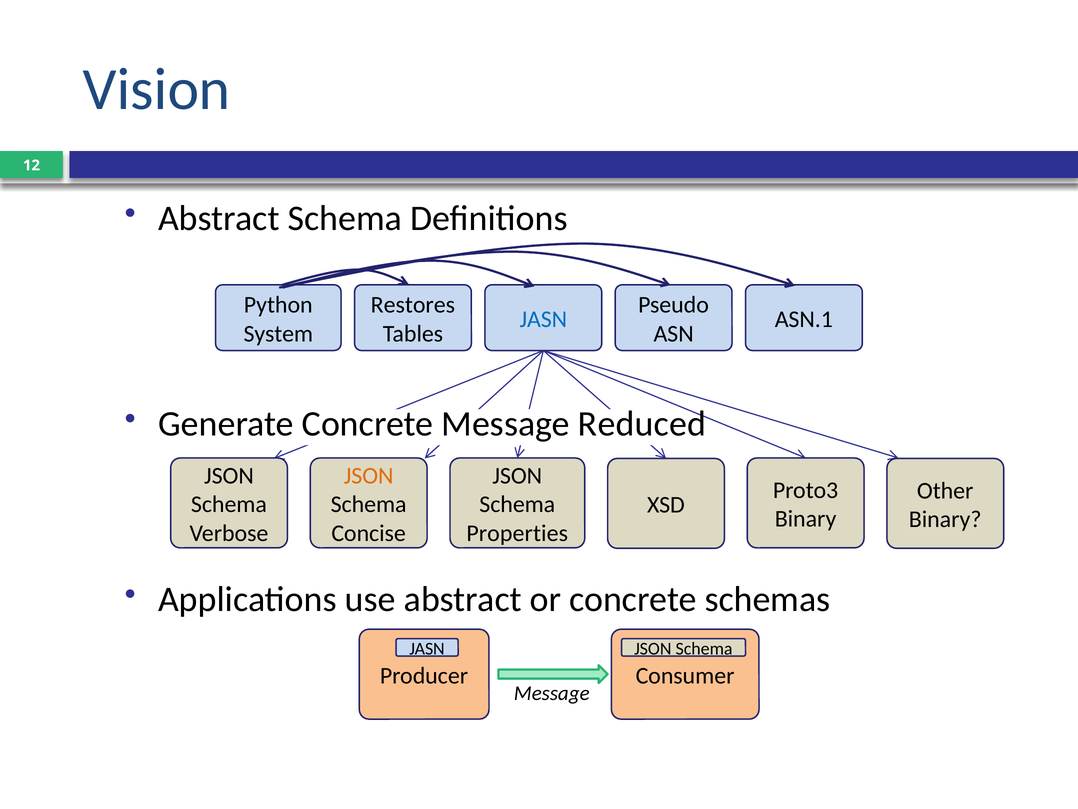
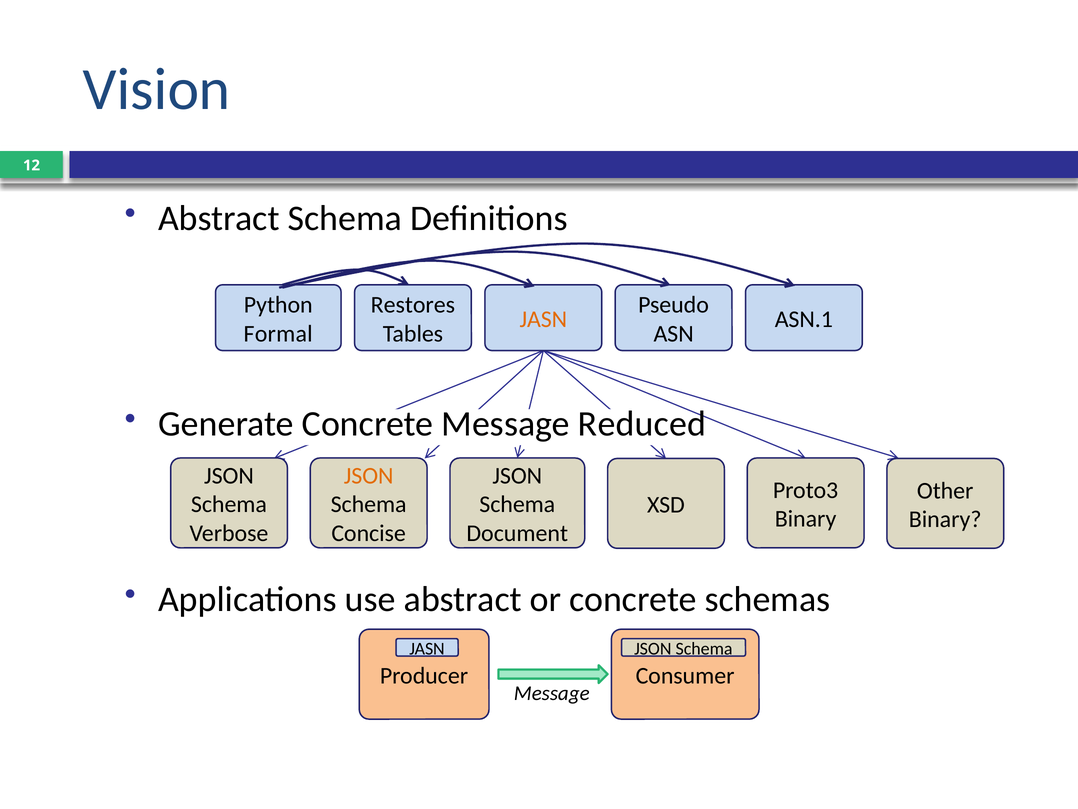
JASN colour: blue -> orange (543, 319)
System: System -> Formal (278, 333)
Properties: Properties -> Document (517, 533)
